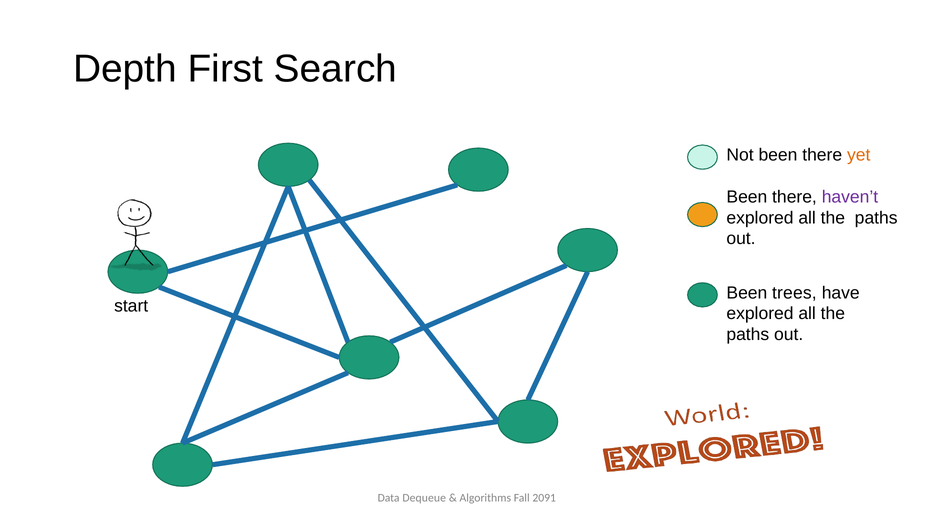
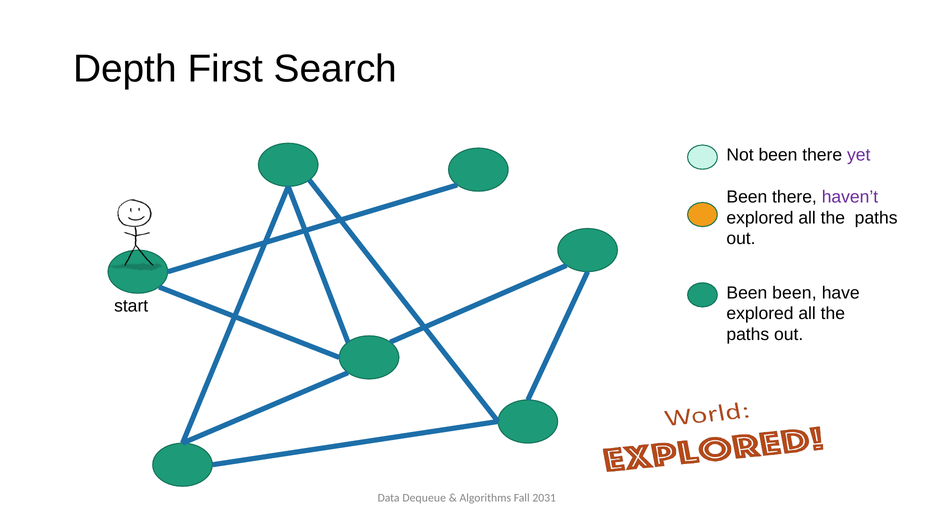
yet colour: orange -> purple (859, 155)
Been trees: trees -> been (794, 293)
2091: 2091 -> 2031 (544, 498)
